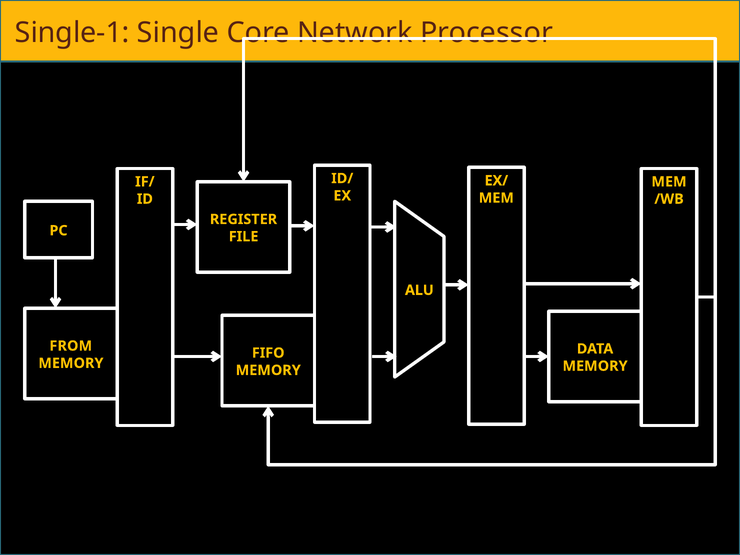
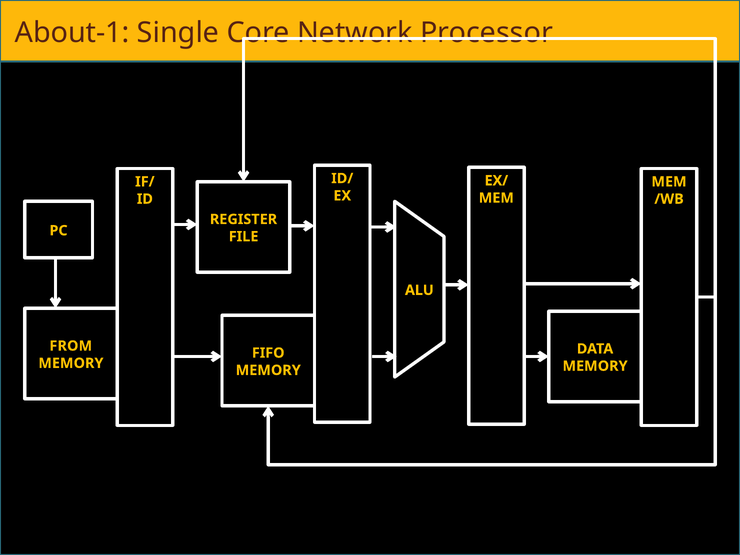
Single-1: Single-1 -> About-1 (72, 33)
